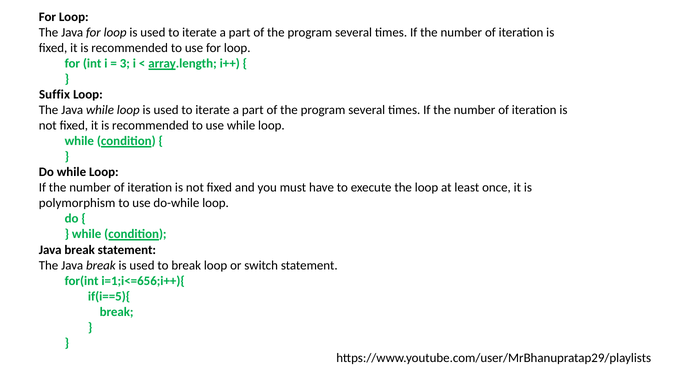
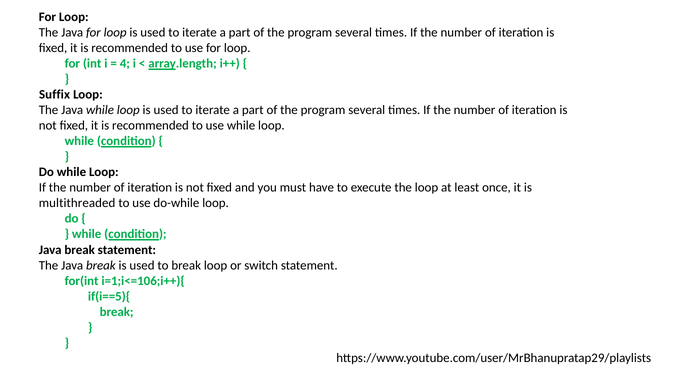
3: 3 -> 4 (125, 63)
polymorphism: polymorphism -> multithreaded (77, 203)
i=1;i<=656;i++){: i=1;i<=656;i++){ -> i=1;i<=106;i++){ (143, 280)
